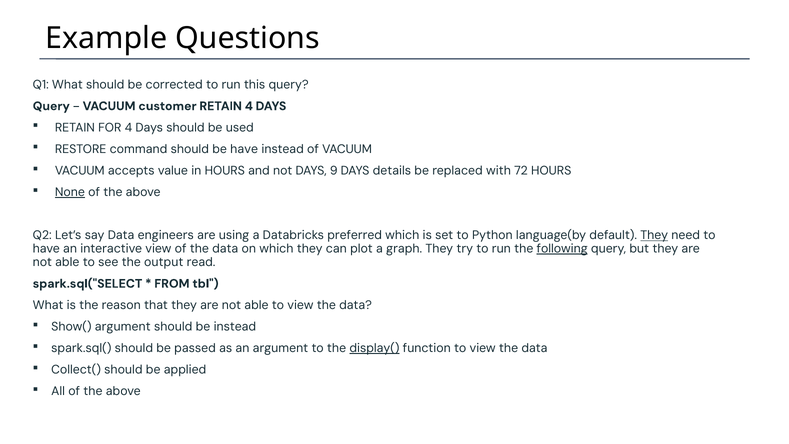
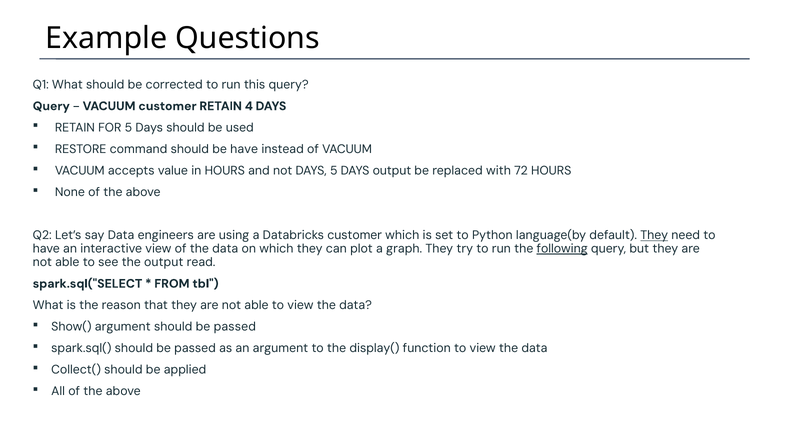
FOR 4: 4 -> 5 (128, 128)
DAYS 9: 9 -> 5 (334, 171)
DAYS details: details -> output (392, 171)
None underline: present -> none (70, 192)
Databricks preferred: preferred -> customer (355, 235)
instead: instead -> passed (235, 327)
display( underline: present -> none (374, 348)
